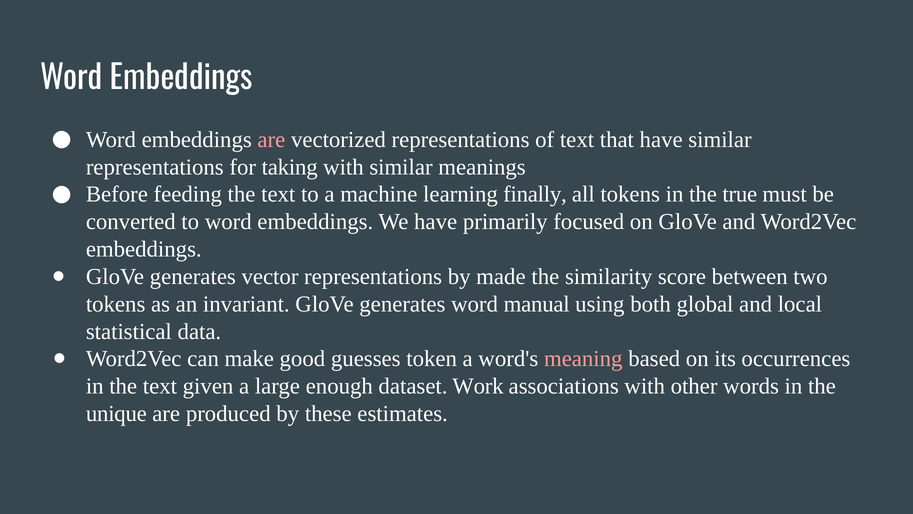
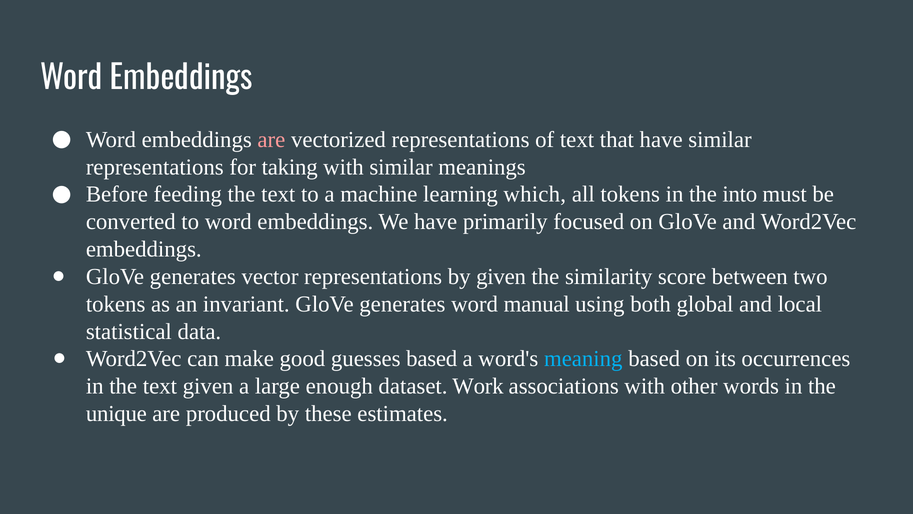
finally: finally -> which (535, 194)
true: true -> into (740, 194)
by made: made -> given (501, 276)
guesses token: token -> based (432, 359)
meaning colour: pink -> light blue (583, 359)
